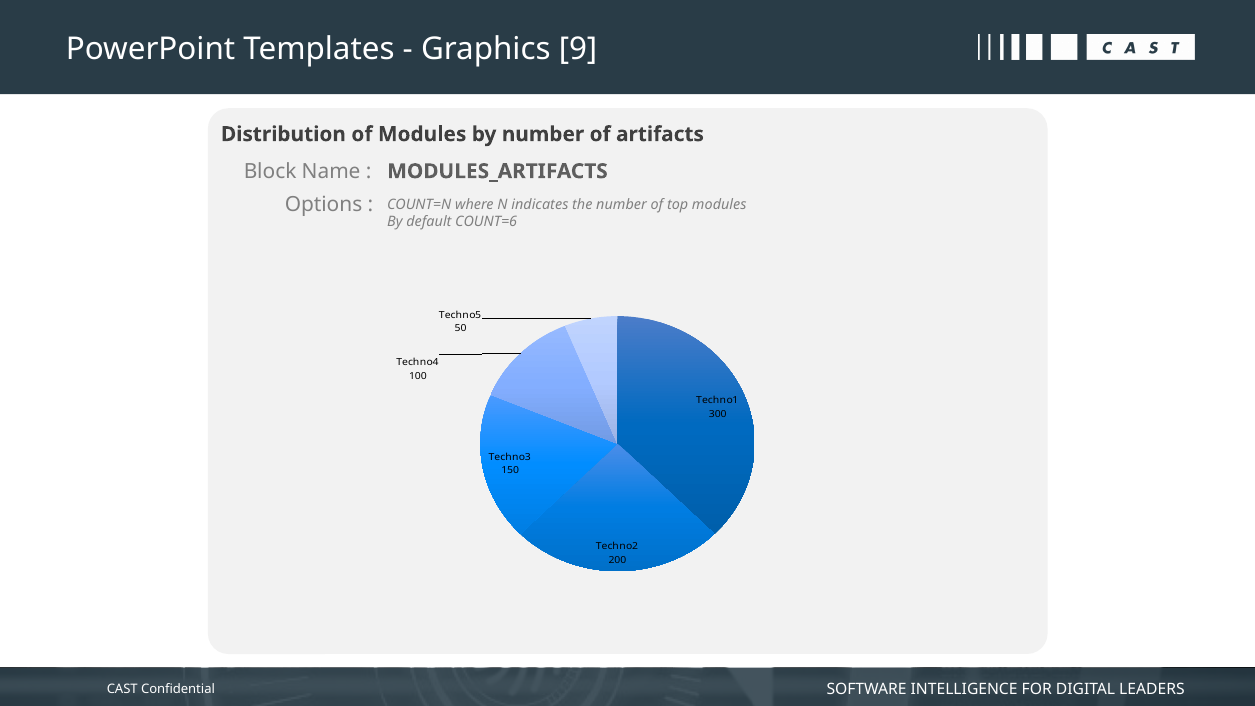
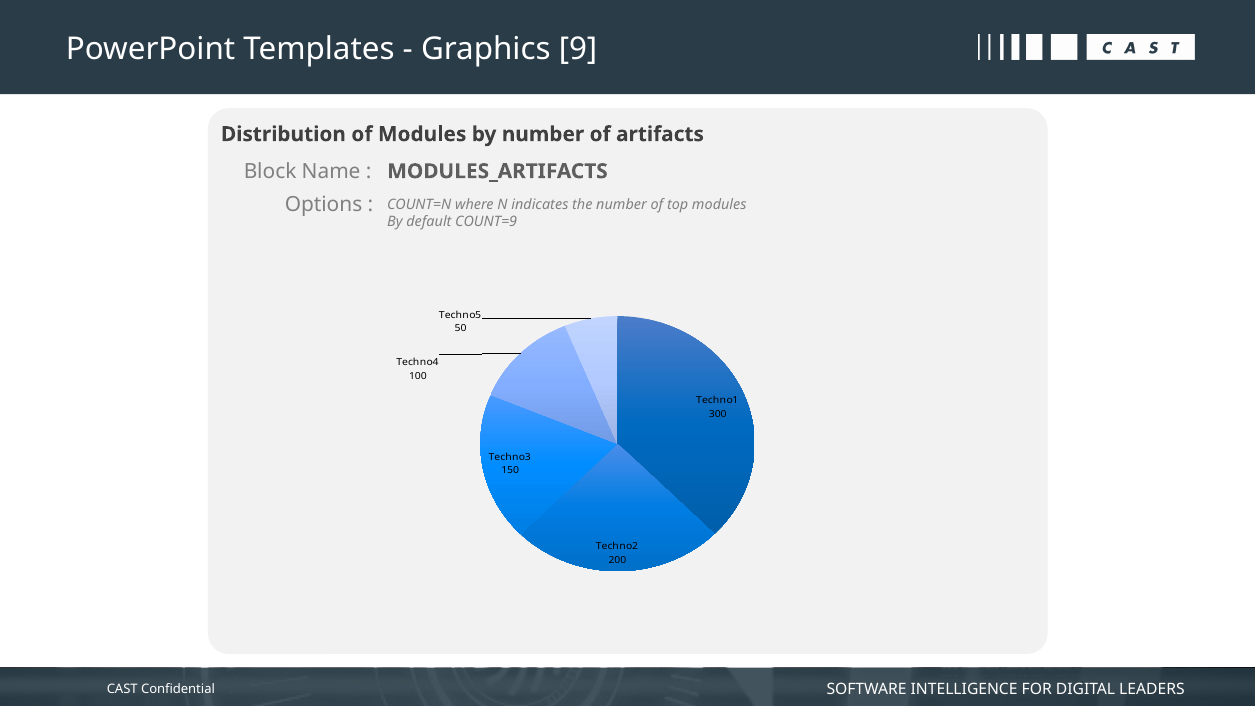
COUNT=6: COUNT=6 -> COUNT=9 (486, 222)
